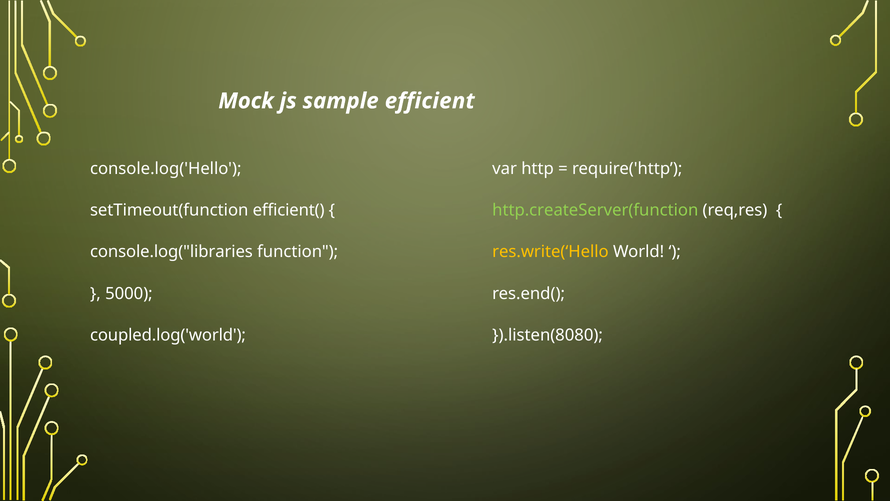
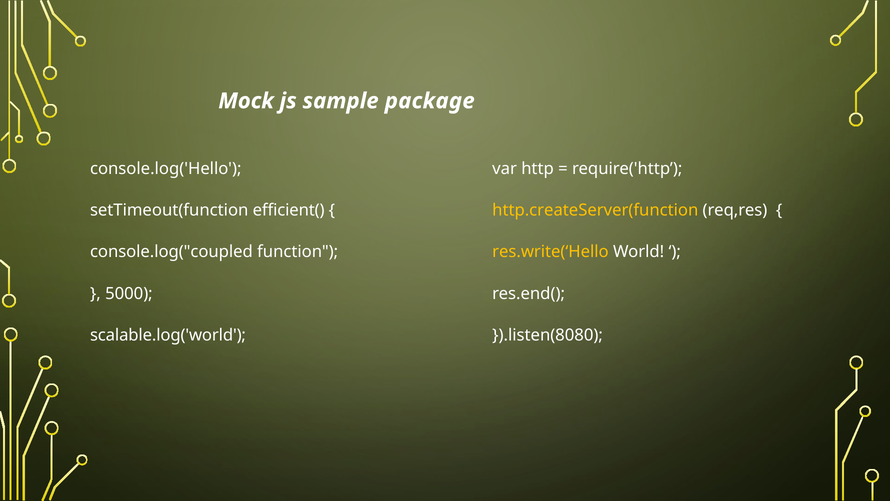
efficient: efficient -> package (430, 101)
http.createServer(function colour: light green -> yellow (595, 210)
console.log("libraries: console.log("libraries -> console.log("coupled (171, 252)
coupled.log('world: coupled.log('world -> scalable.log('world (168, 335)
